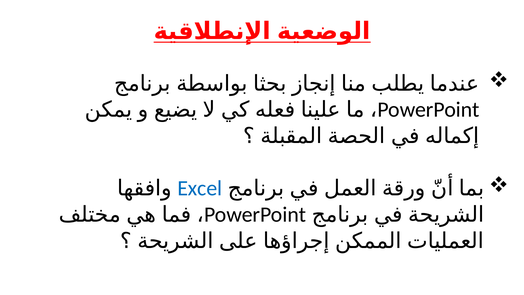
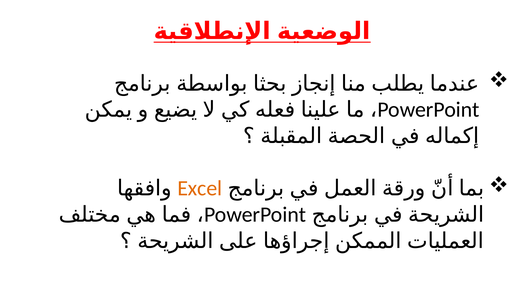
Excel colour: blue -> orange (200, 188)
